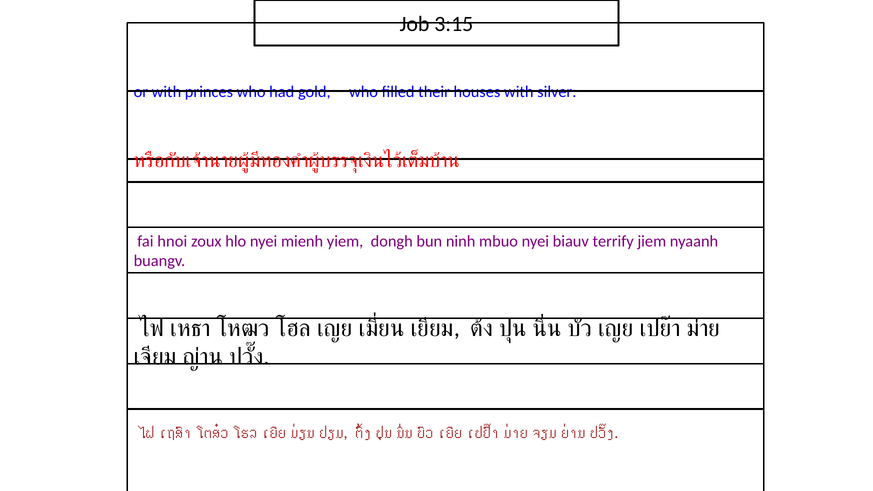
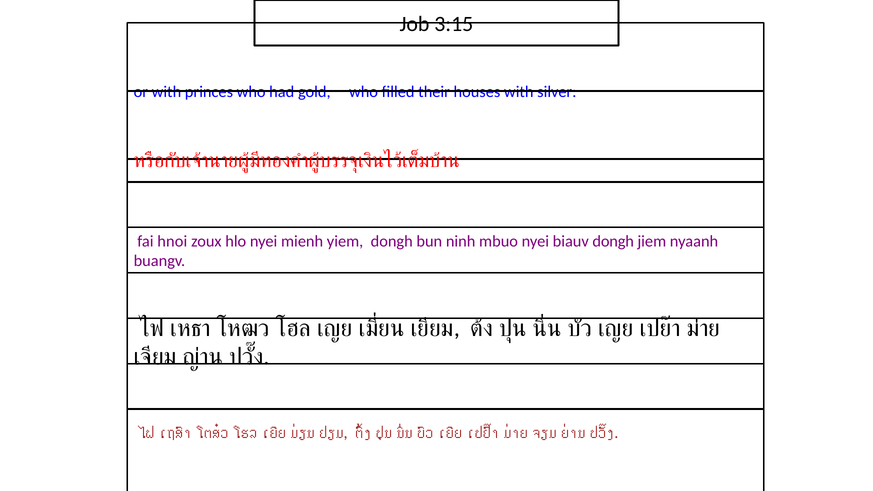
biauv terrify: terrify -> dongh (613, 241)
